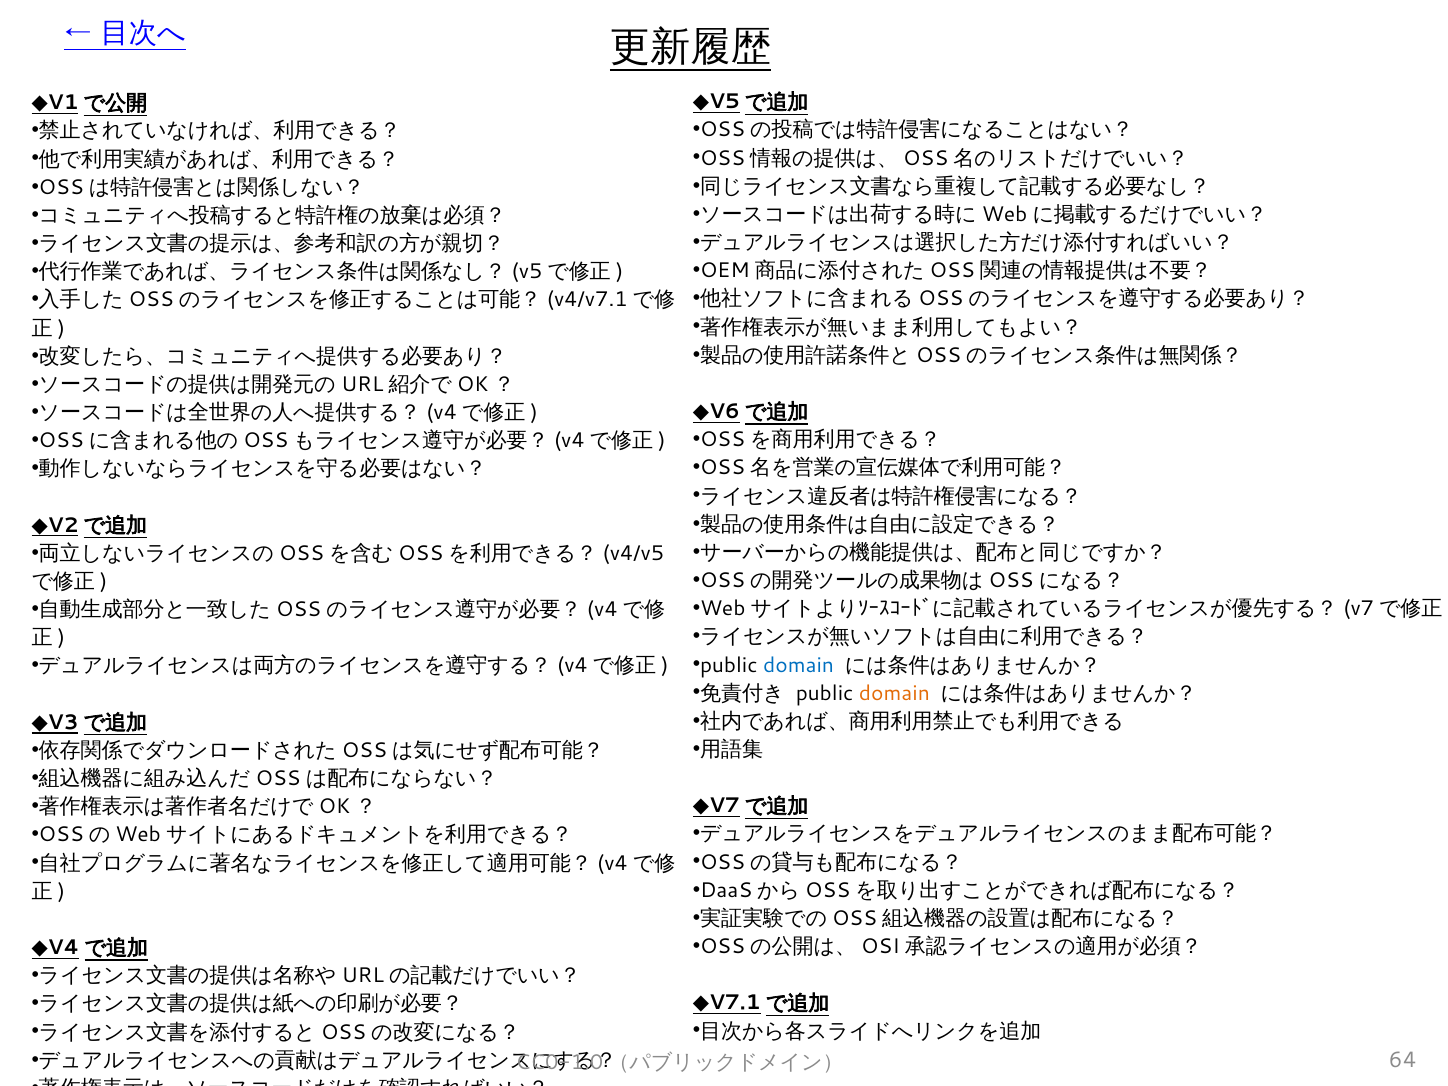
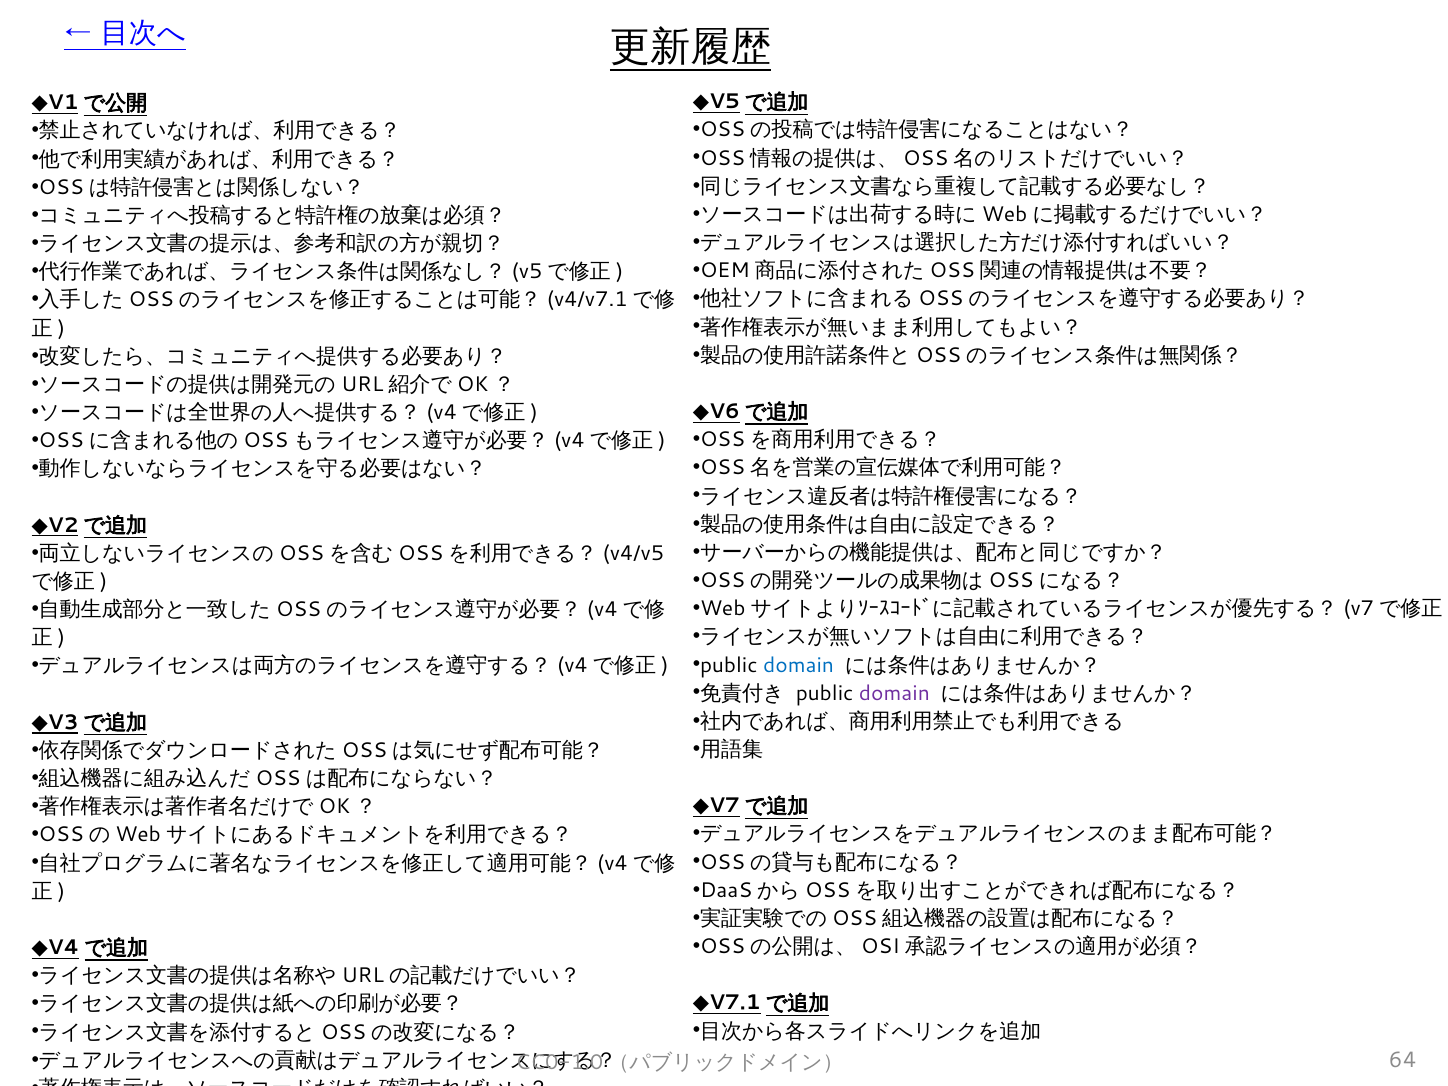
domain colour: orange -> purple (894, 693)
